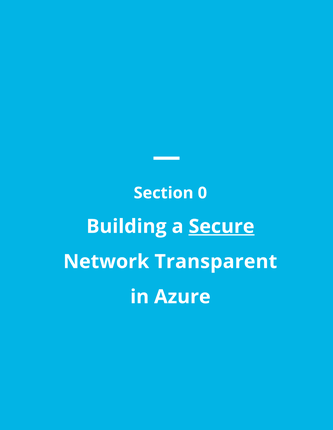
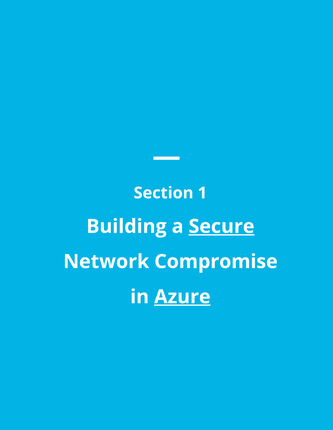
0: 0 -> 1 (202, 193)
Transparent: Transparent -> Compromise (216, 262)
Azure underline: none -> present (182, 297)
